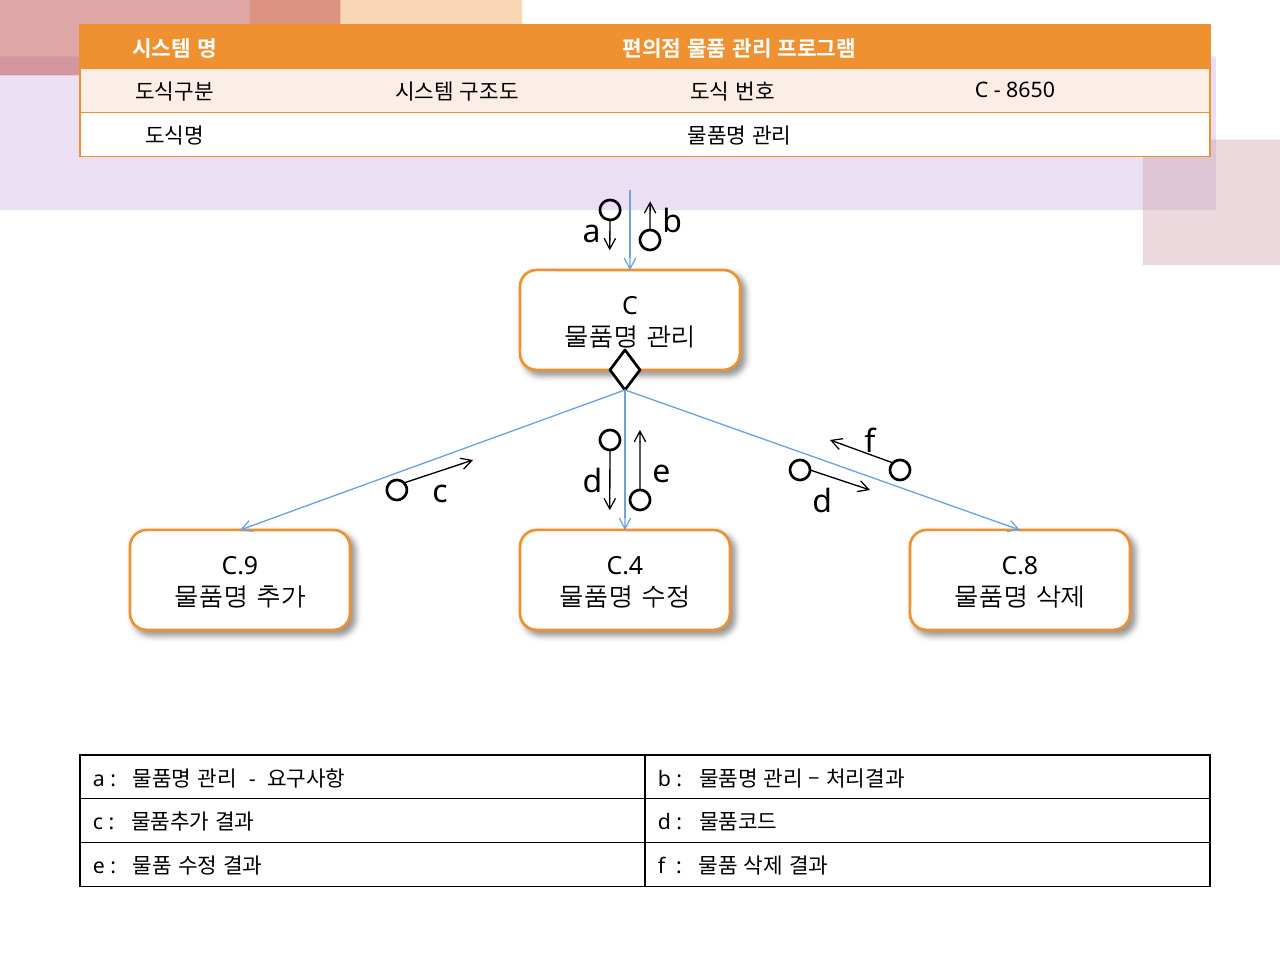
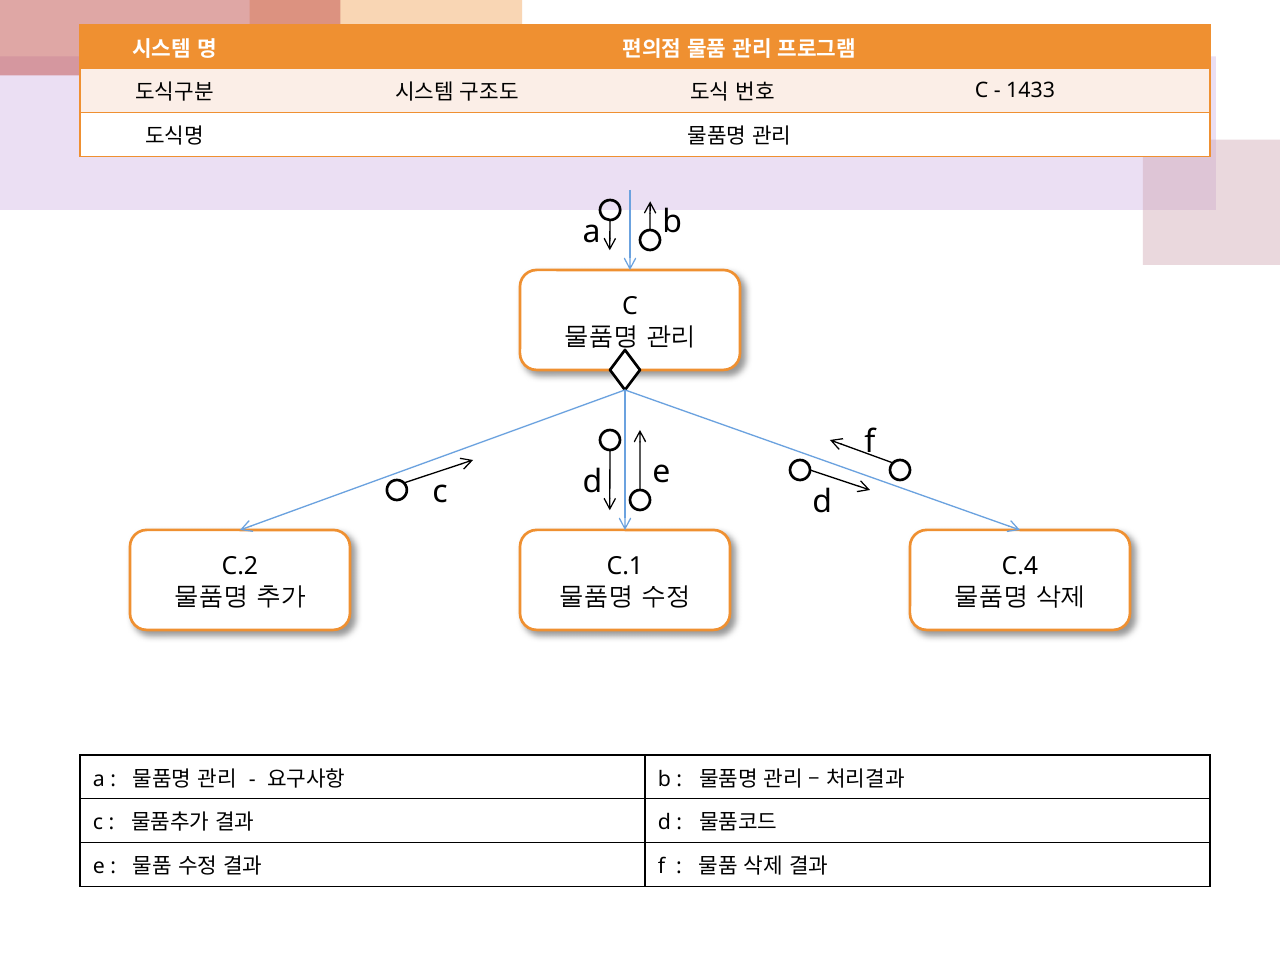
8650: 8650 -> 1433 (1031, 91)
C.9: C.9 -> C.2 (240, 567)
C.4: C.4 -> C.1 (625, 567)
C.8: C.8 -> C.4 (1020, 567)
